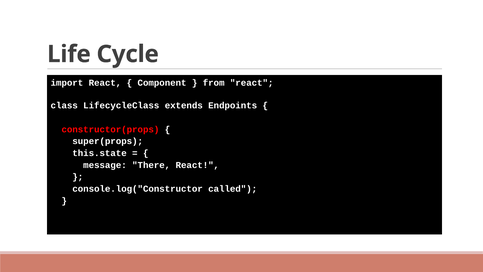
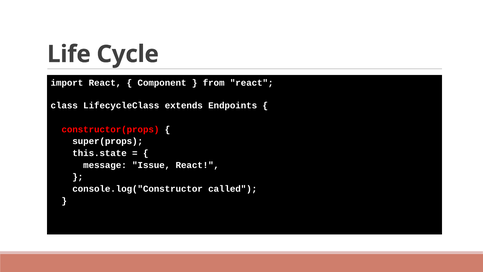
There: There -> Issue (151, 165)
